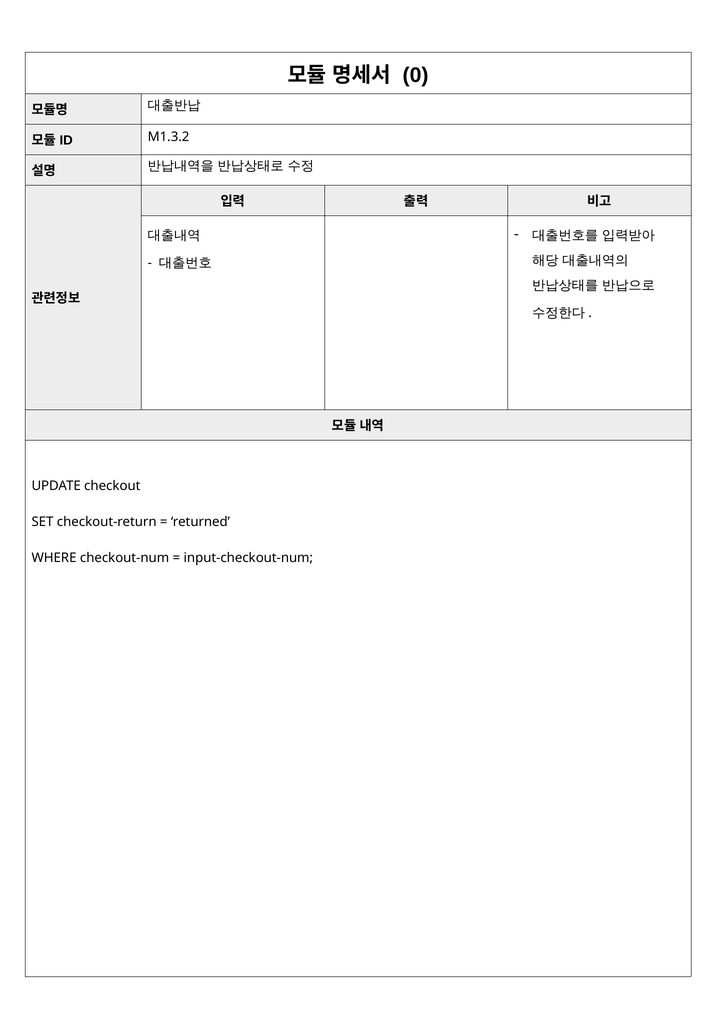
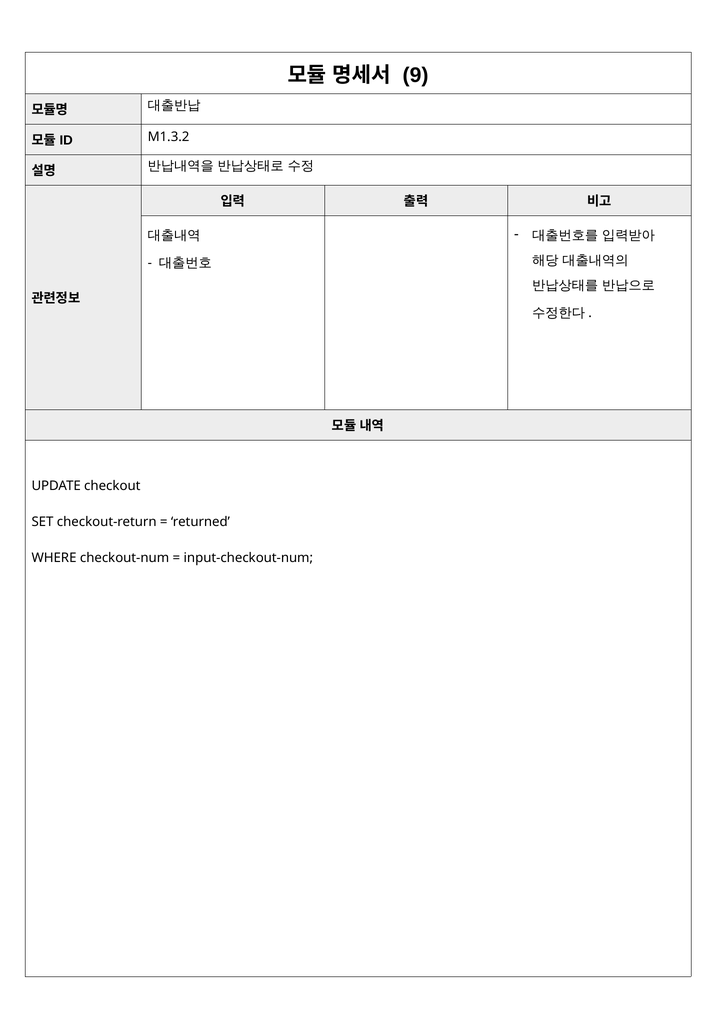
0: 0 -> 9 (416, 75)
